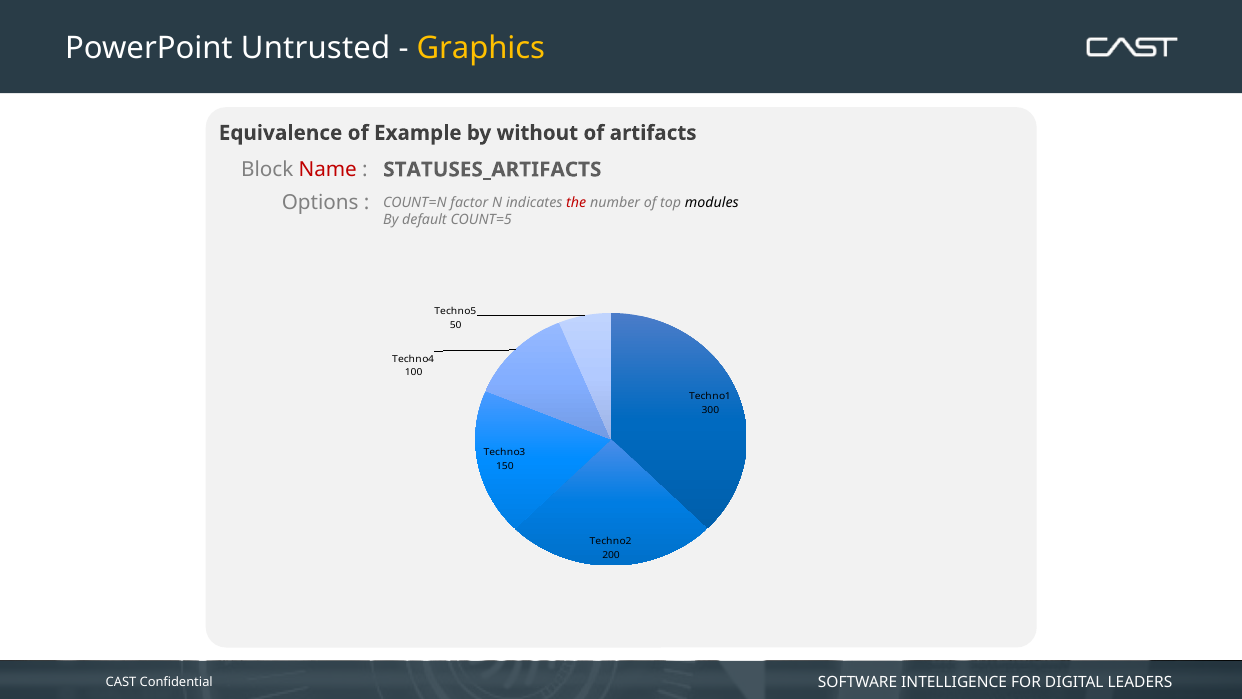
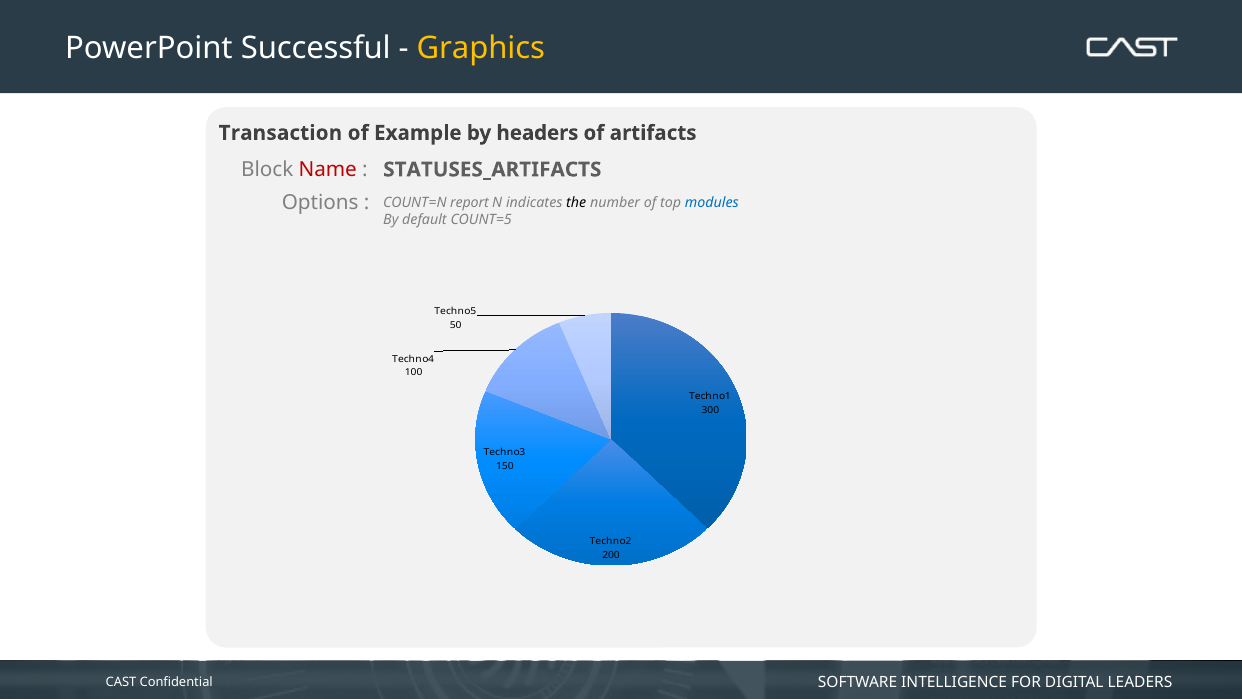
Untrusted: Untrusted -> Successful (316, 48)
Equivalence: Equivalence -> Transaction (280, 133)
without: without -> headers (537, 133)
factor: factor -> report (470, 203)
the colour: red -> black (576, 203)
modules colour: black -> blue (712, 203)
